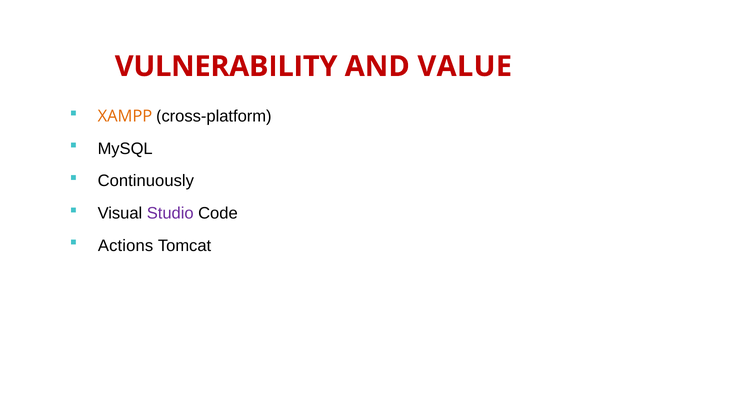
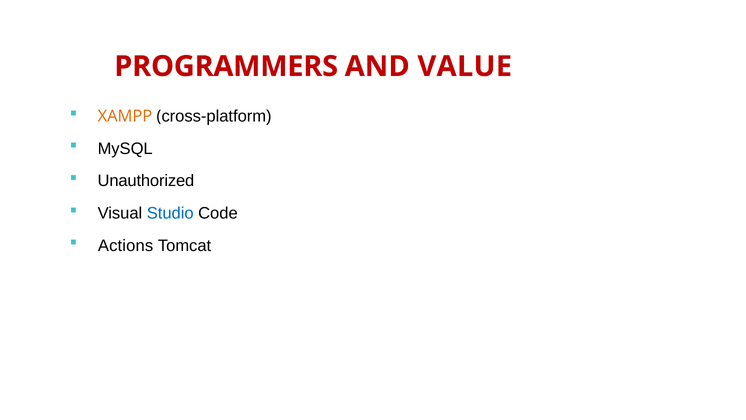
VULNERABILITY: VULNERABILITY -> PROGRAMMERS (226, 66)
Continuously: Continuously -> Unauthorized (146, 181)
Studio colour: purple -> blue (170, 213)
